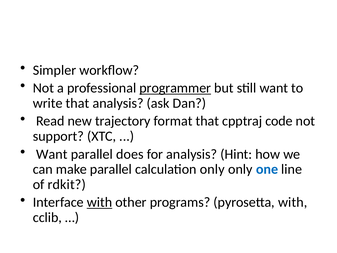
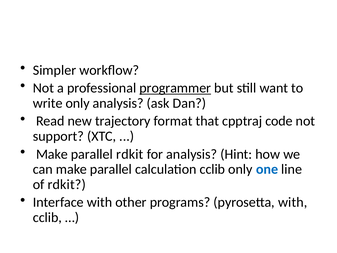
write that: that -> only (78, 103)
Want: Want -> Make (52, 154)
parallel does: does -> rdkit (130, 154)
calculation only: only -> cclib (212, 169)
with underline: present -> none (100, 202)
